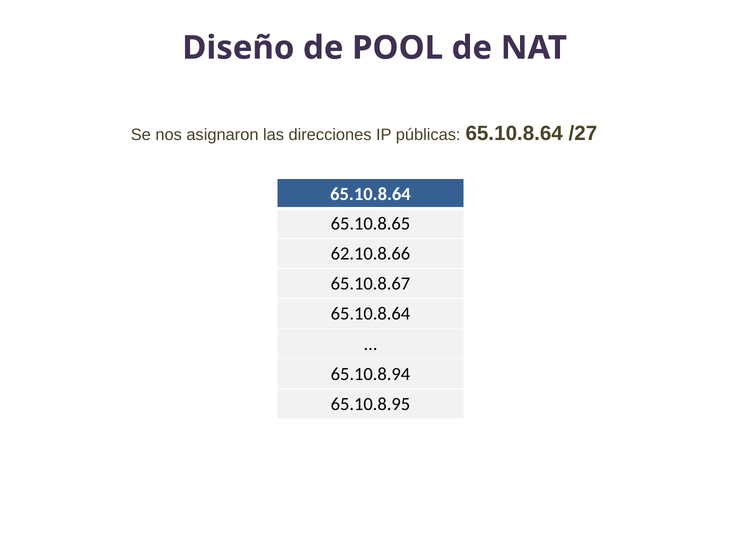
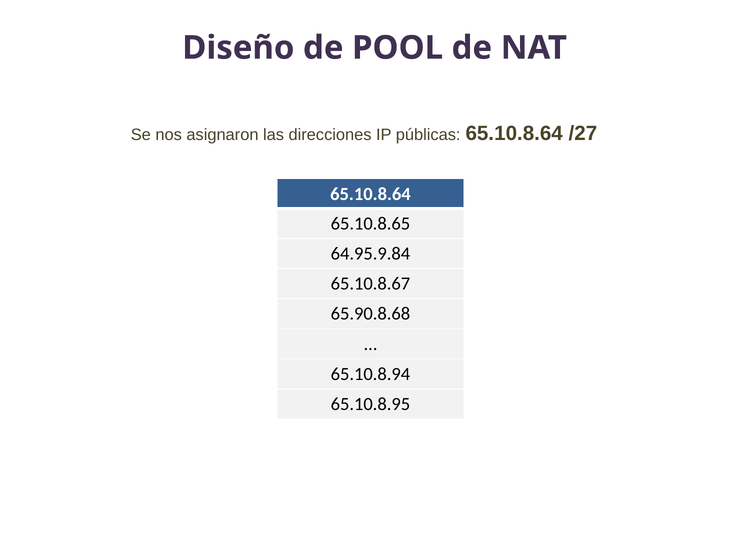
62.10.8.66: 62.10.8.66 -> 64.95.9.84 (370, 254)
65.10.8.64: 65.10.8.64 -> 65.90.8.68 (370, 314)
